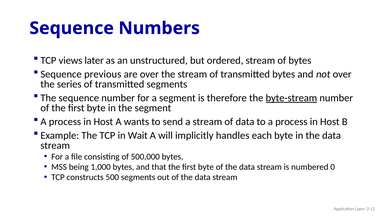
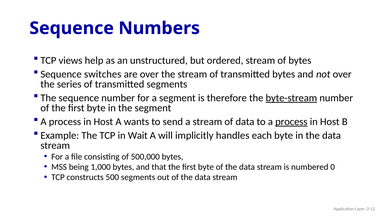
later: later -> help (94, 61)
previous: previous -> switches (103, 74)
process underline: none -> present (291, 122)
